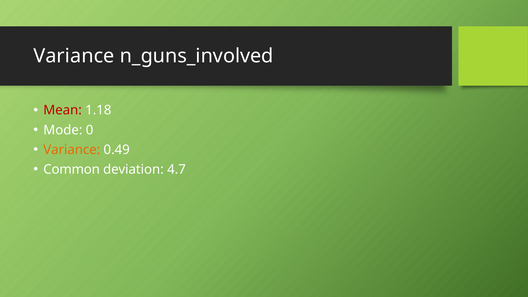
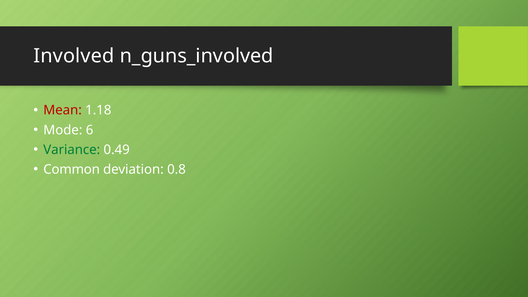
Variance: Variance -> Involved (74, 56)
0: 0 -> 6 (90, 130)
Variance colour: orange -> green (72, 150)
4.7: 4.7 -> 0.8 (176, 169)
